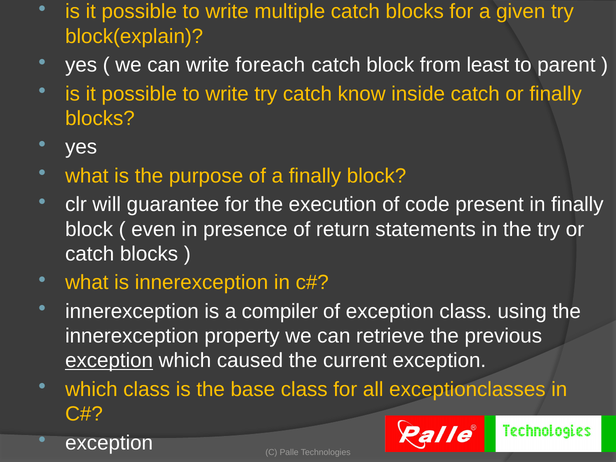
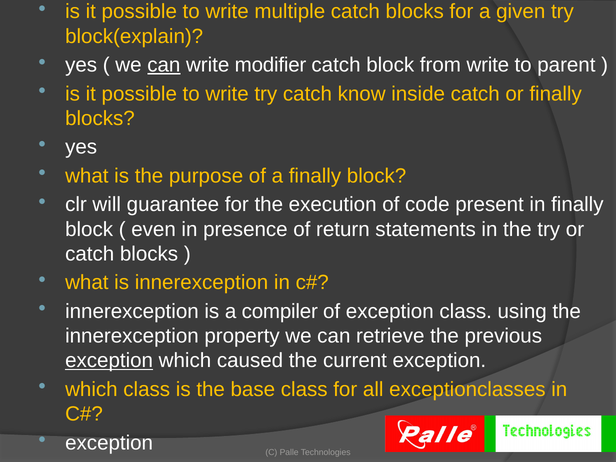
can underline: none -> present (164, 65)
foreach: foreach -> modifier (271, 65)
from least: least -> write (488, 65)
